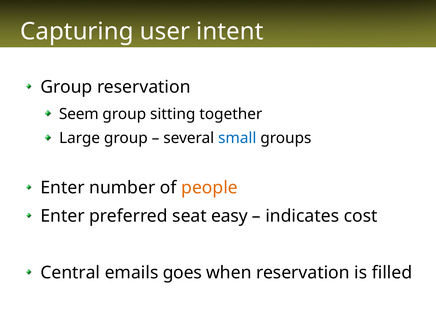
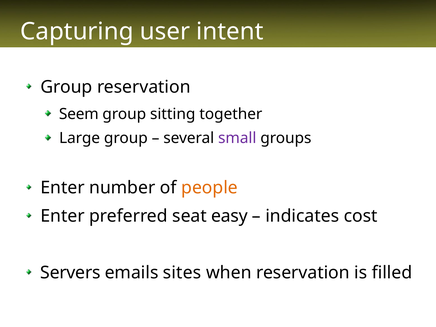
small colour: blue -> purple (237, 138)
Central: Central -> Servers (70, 273)
goes: goes -> sites (182, 273)
